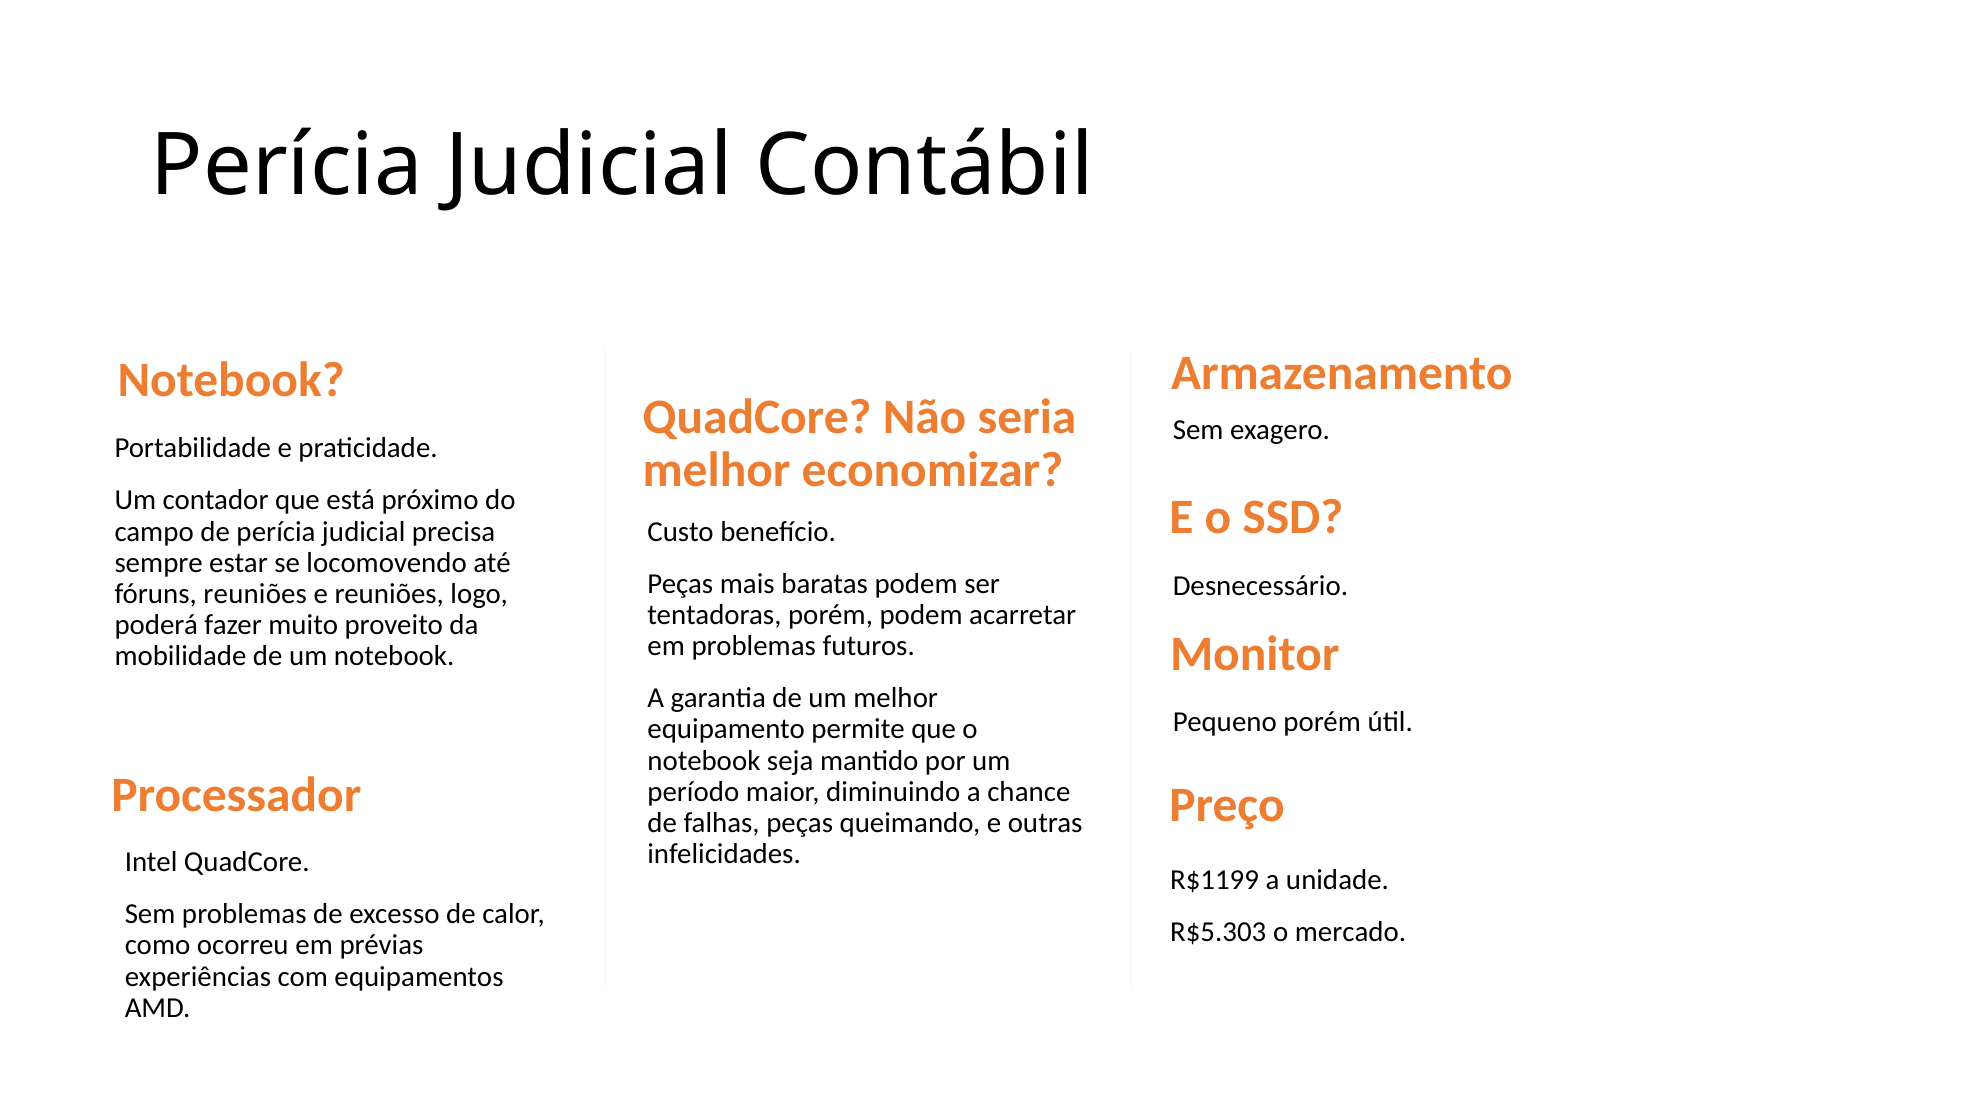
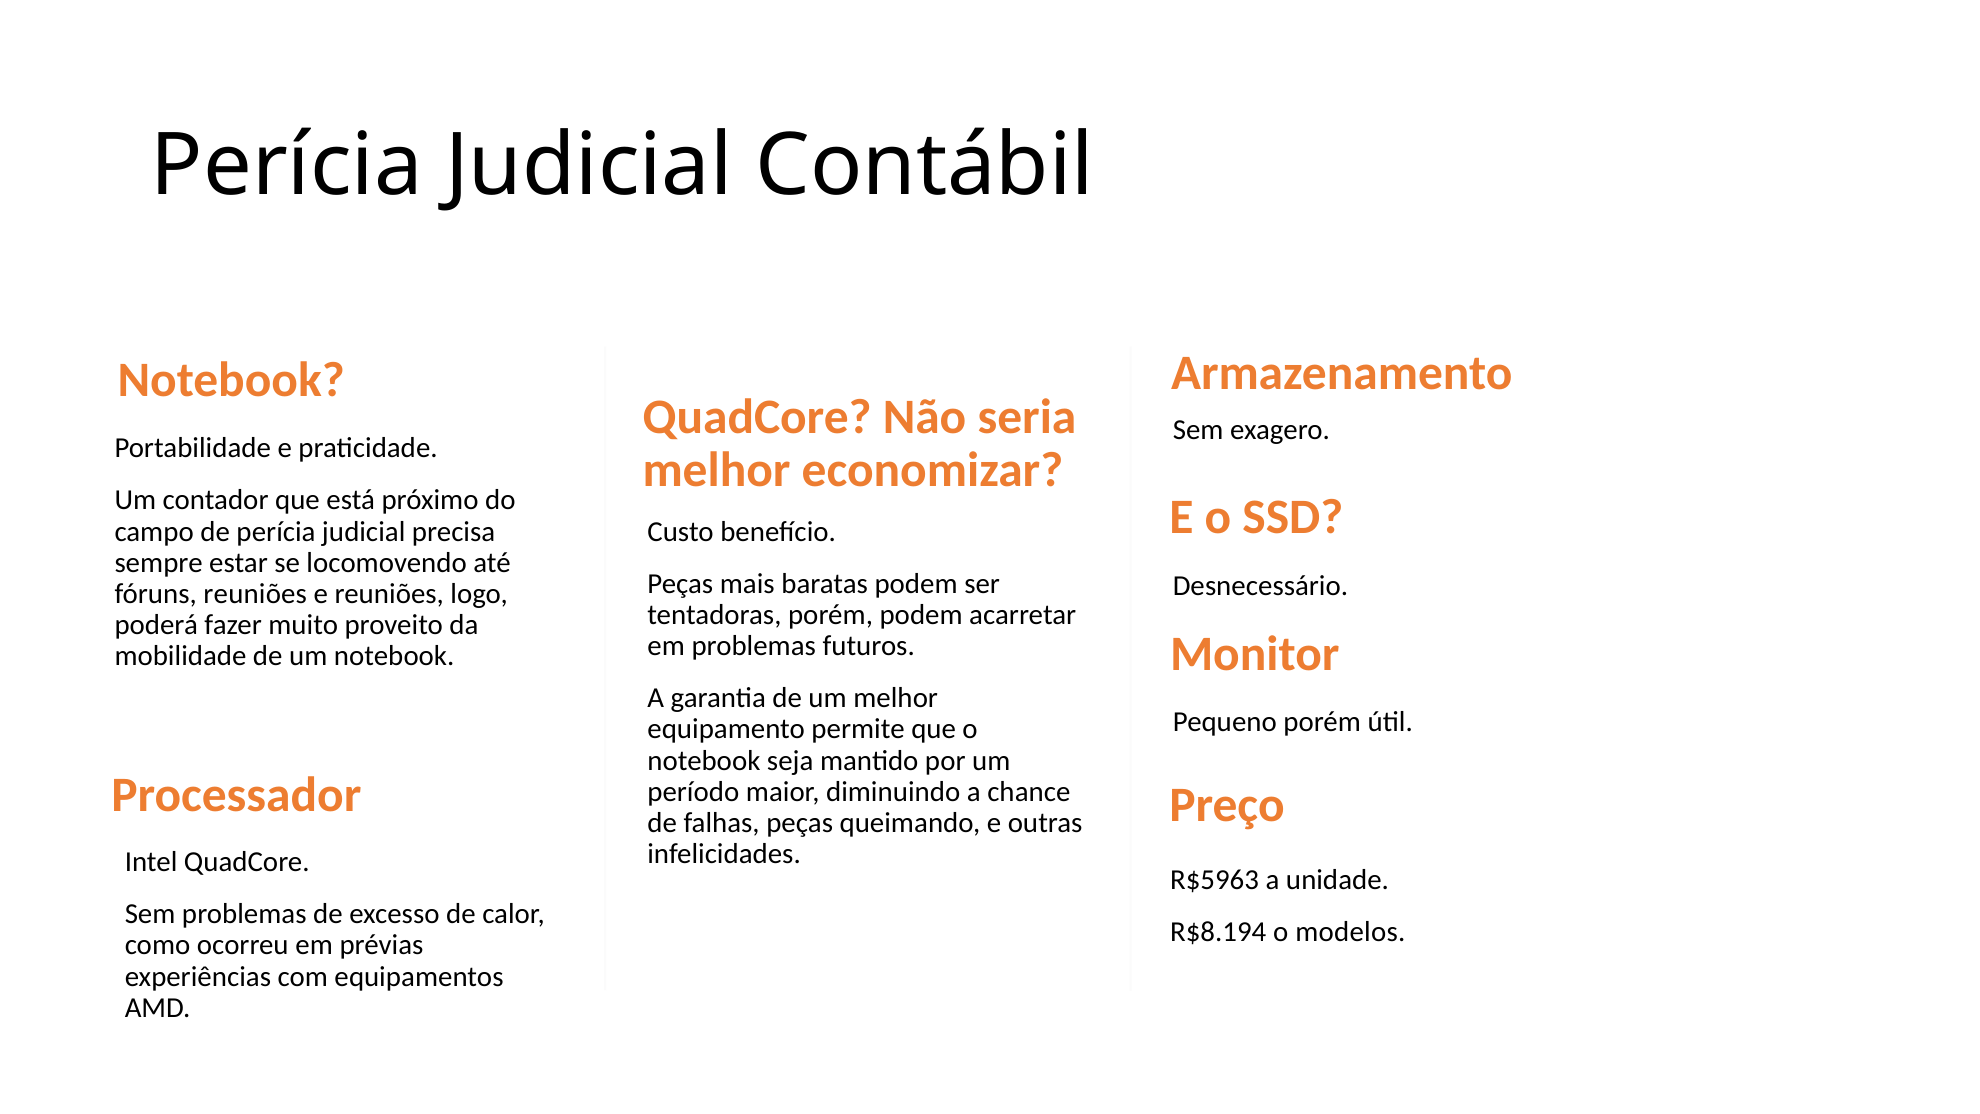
R$1199: R$1199 -> R$5963 (1215, 880)
R$5.303: R$5.303 -> R$8.194 (1218, 932)
mercado: mercado -> modelos (1350, 932)
